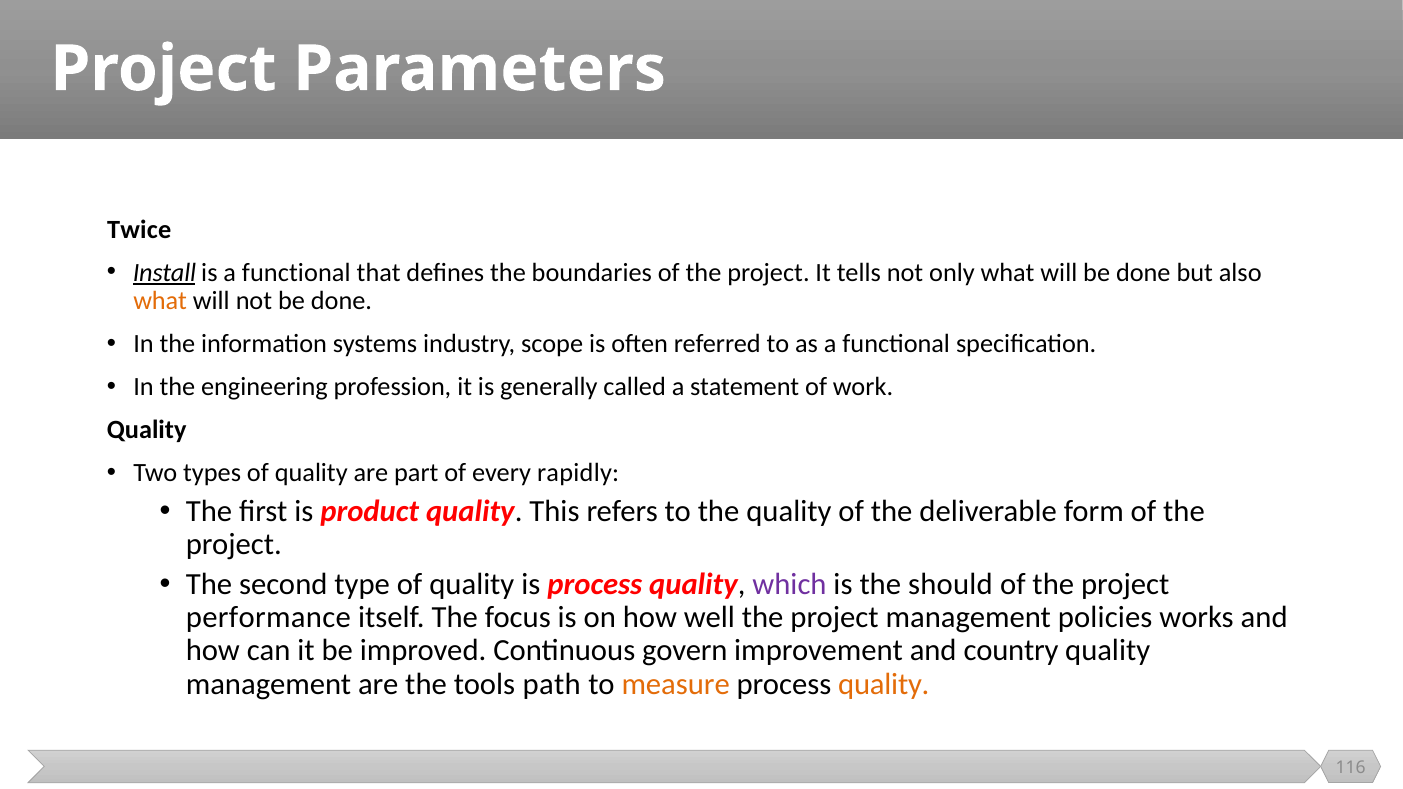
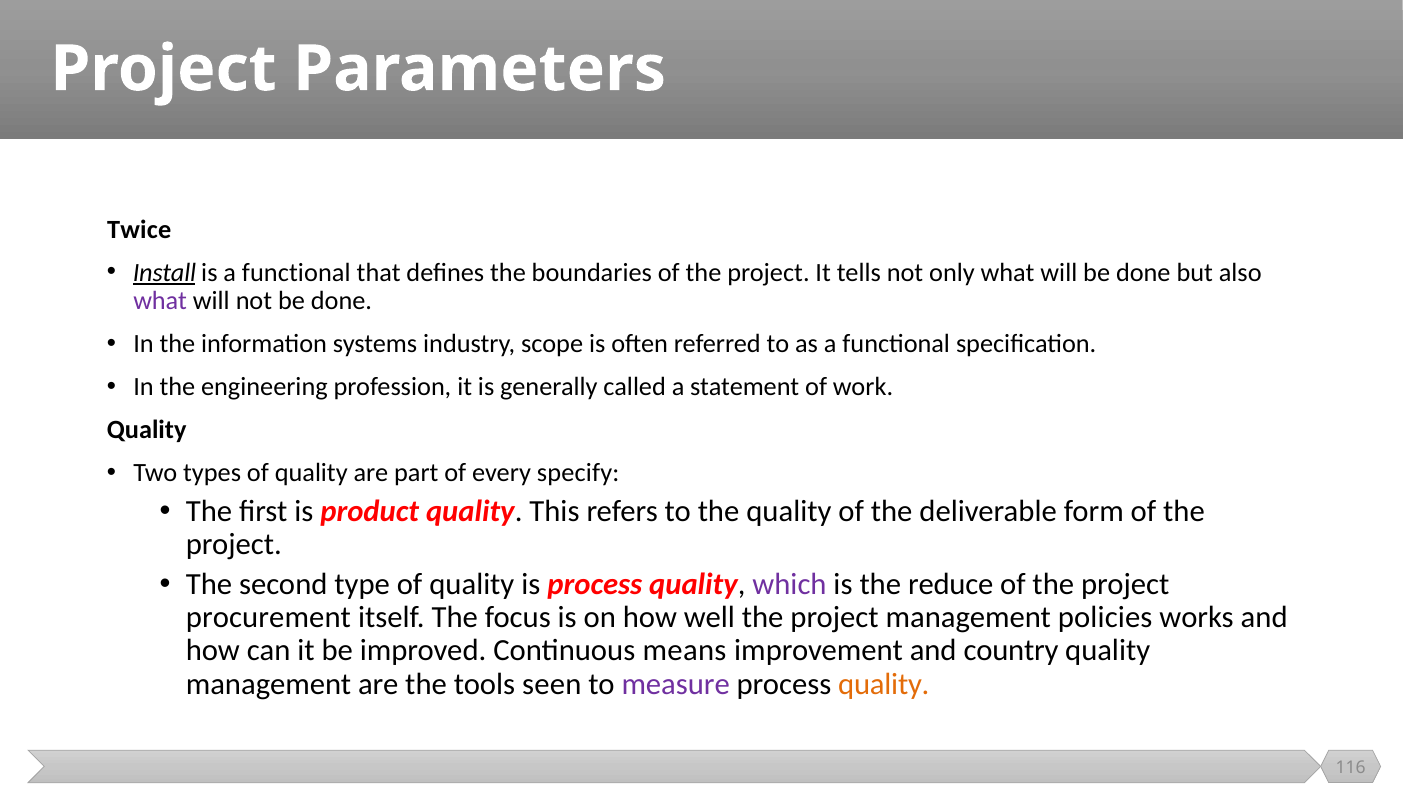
what colour: orange -> purple (160, 301)
rapidly: rapidly -> specify (578, 473)
should: should -> reduce (951, 585)
performance: performance -> procurement (268, 618)
govern: govern -> means (685, 651)
path: path -> seen (552, 684)
measure colour: orange -> purple (676, 684)
